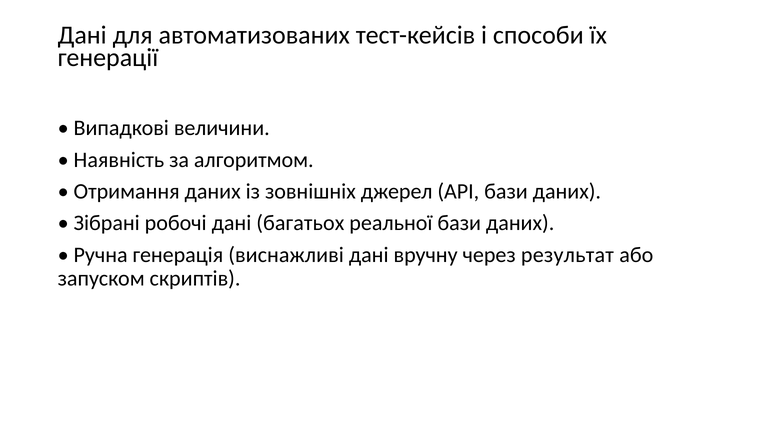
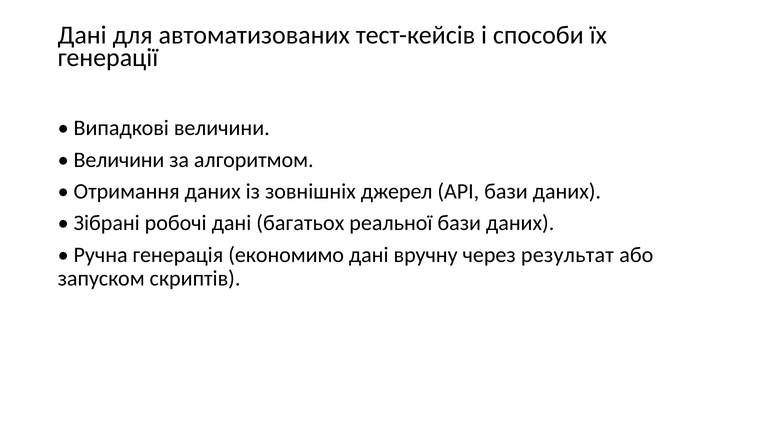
Наявність: Наявність -> Величини (119, 160)
виснажливі: виснажливі -> економимо (286, 255)
